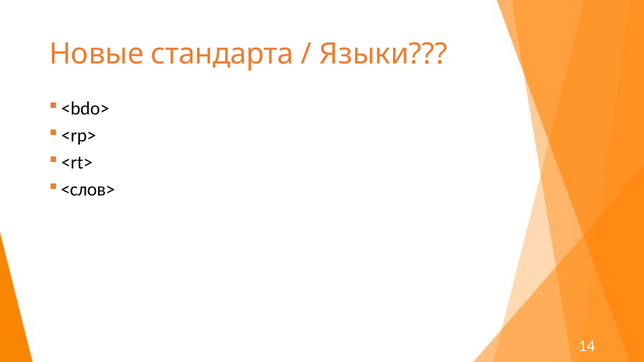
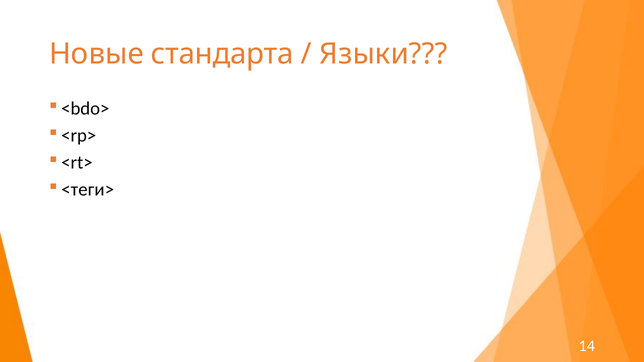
<слов>: <слов> -> <теги> (88, 190)
